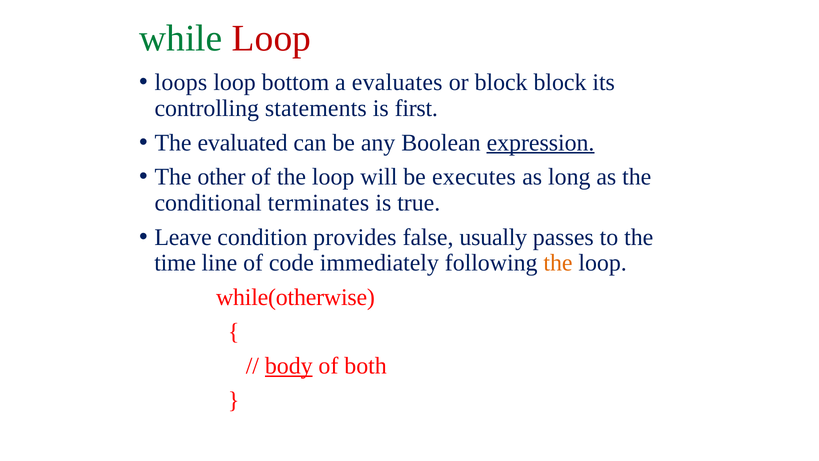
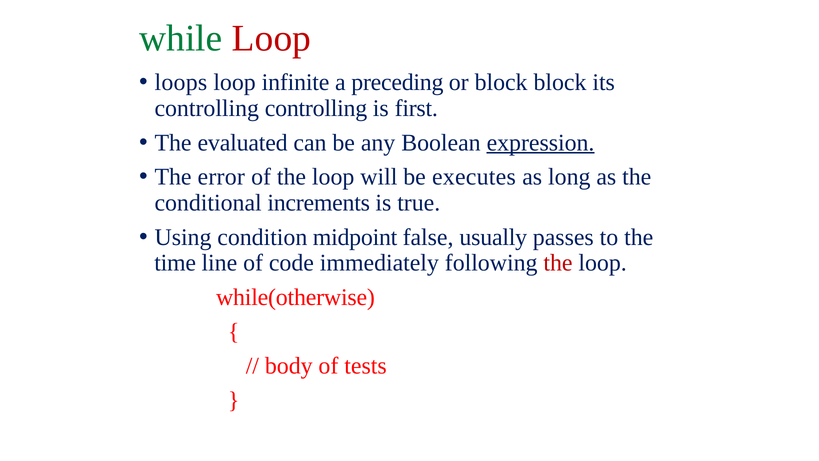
bottom: bottom -> infinite (296, 82)
evaluates: evaluates -> preceding (397, 82)
controlling statements: statements -> controlling (316, 108)
other: other -> error (221, 177)
terminates: terminates -> increments (319, 203)
Leave: Leave -> Using (183, 237)
provides: provides -> midpoint (355, 237)
the colour: orange -> red (558, 263)
body underline: present -> none (289, 366)
both: both -> tests (366, 366)
